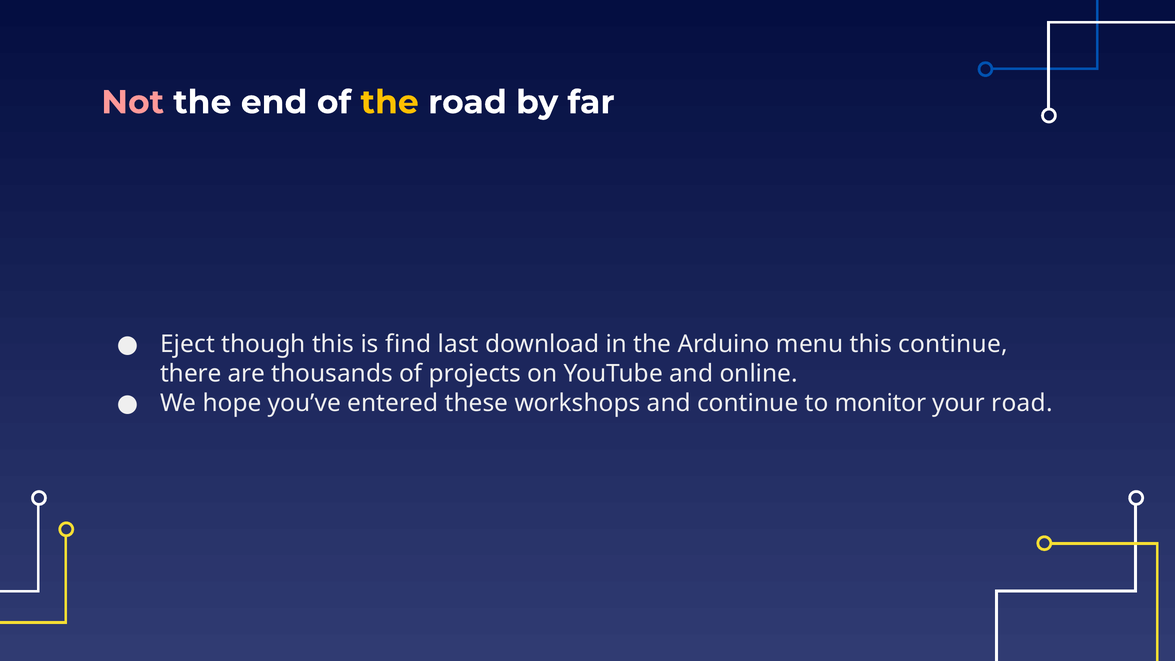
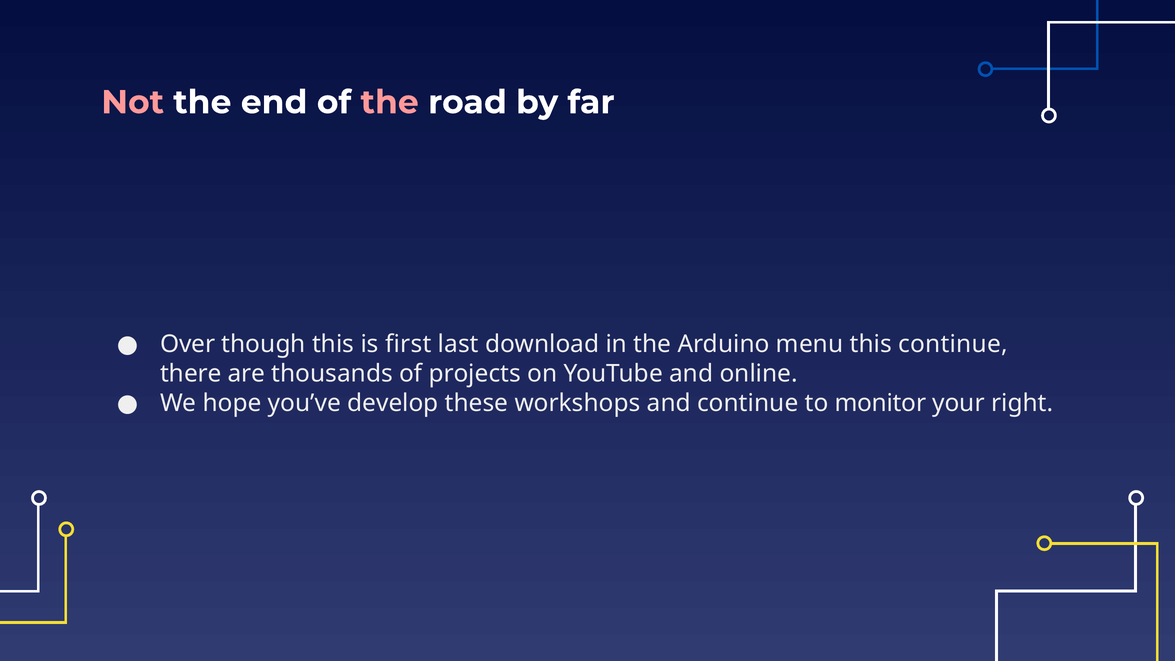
the colour: yellow -> pink (390, 102)
Eject: Eject -> Over (188, 344)
find: find -> first (408, 344)
entered: entered -> develop (393, 403)
your road: road -> right (1022, 403)
